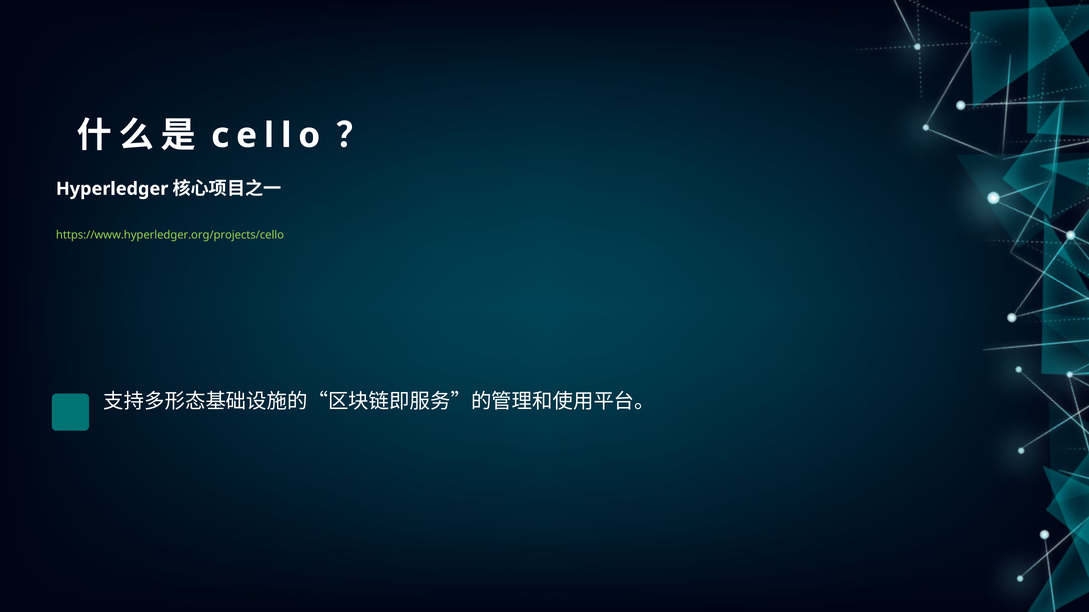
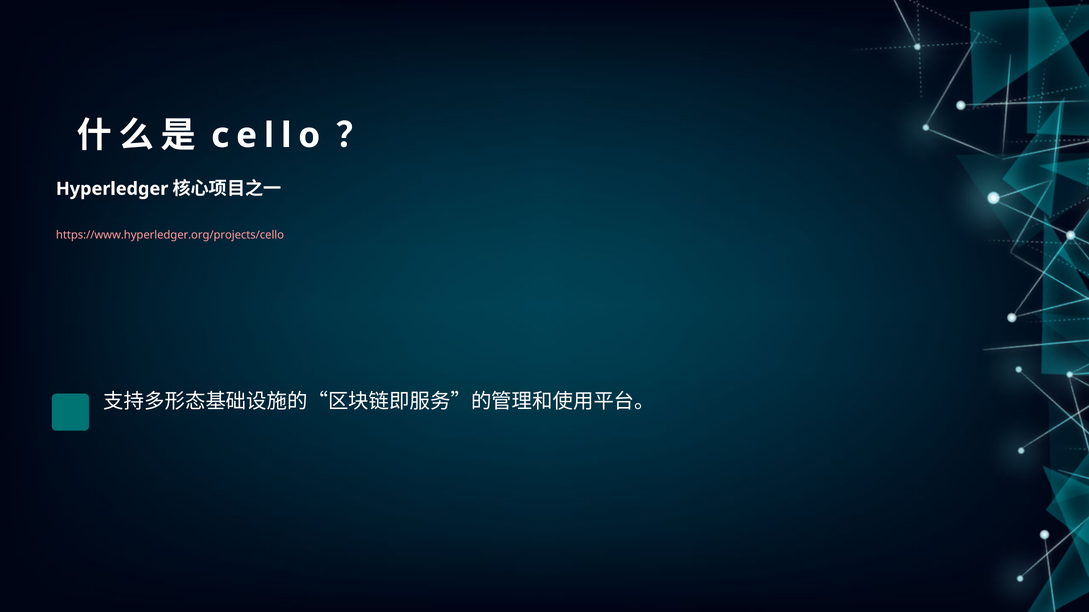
https://www.hyperledger.org/projects/cello colour: light green -> pink (170, 235)
